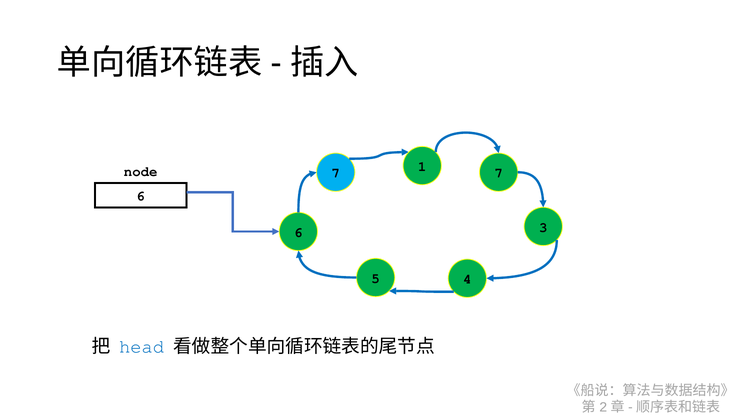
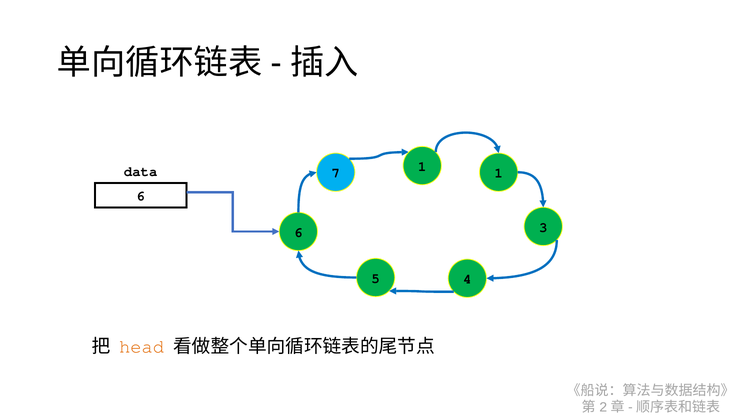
node: node -> data (141, 172)
7 7: 7 -> 1 (499, 173)
head colour: blue -> orange (142, 347)
